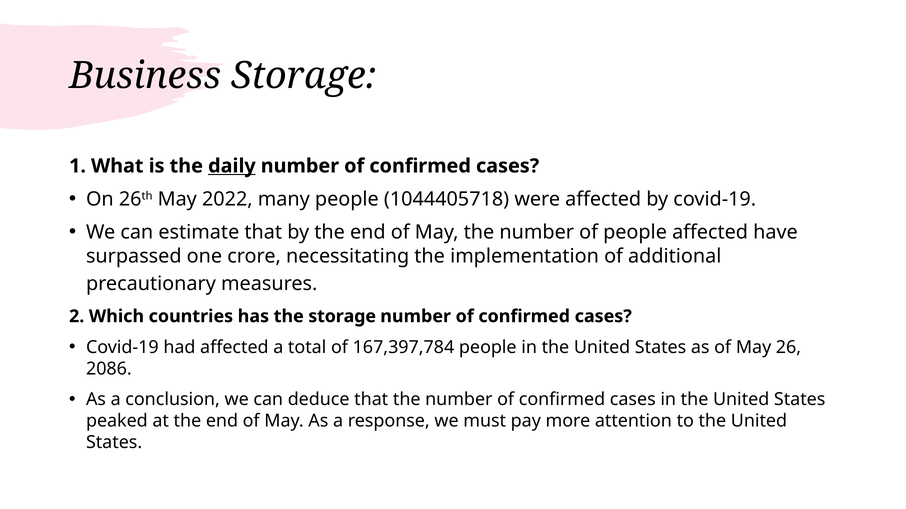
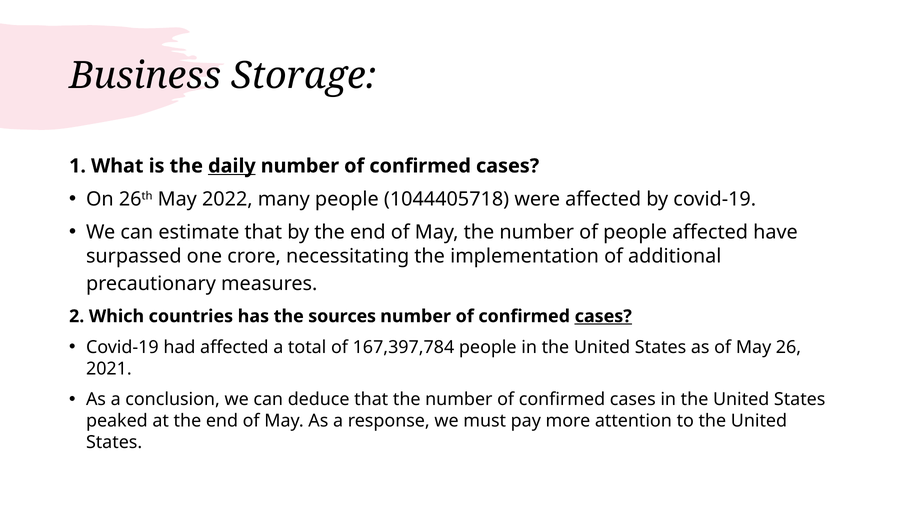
the storage: storage -> sources (342, 317)
cases underline: none -> present (603, 317)
2086: 2086 -> 2021 (109, 369)
